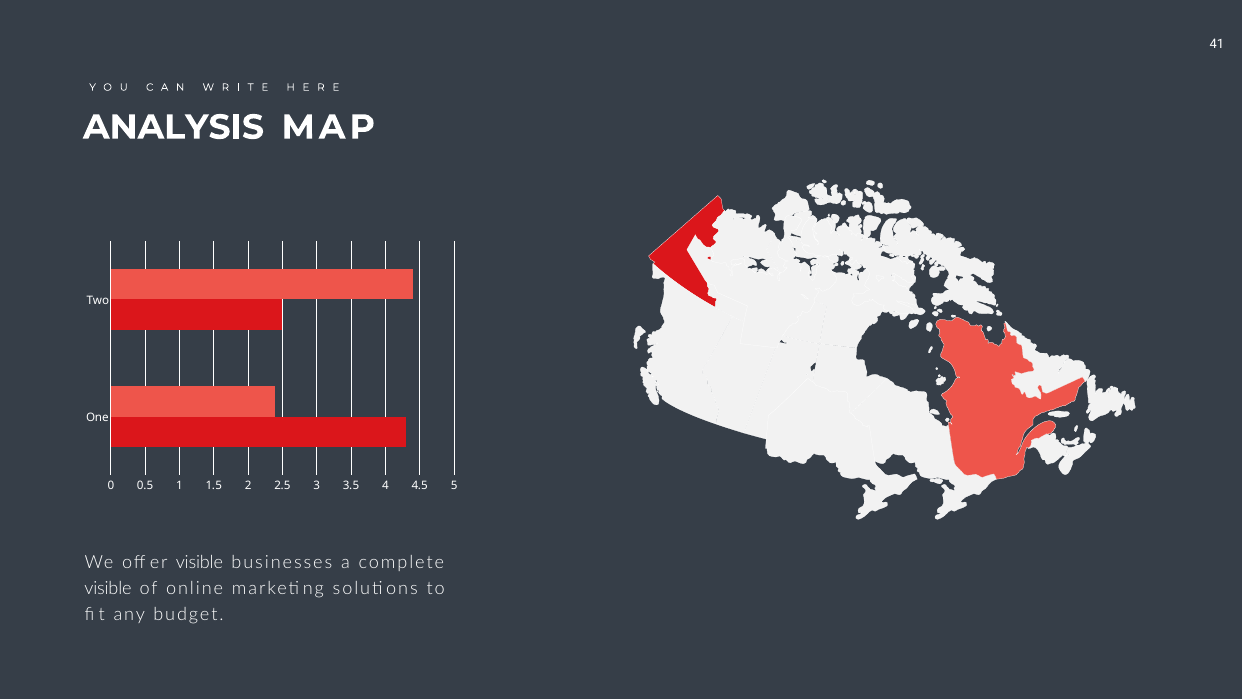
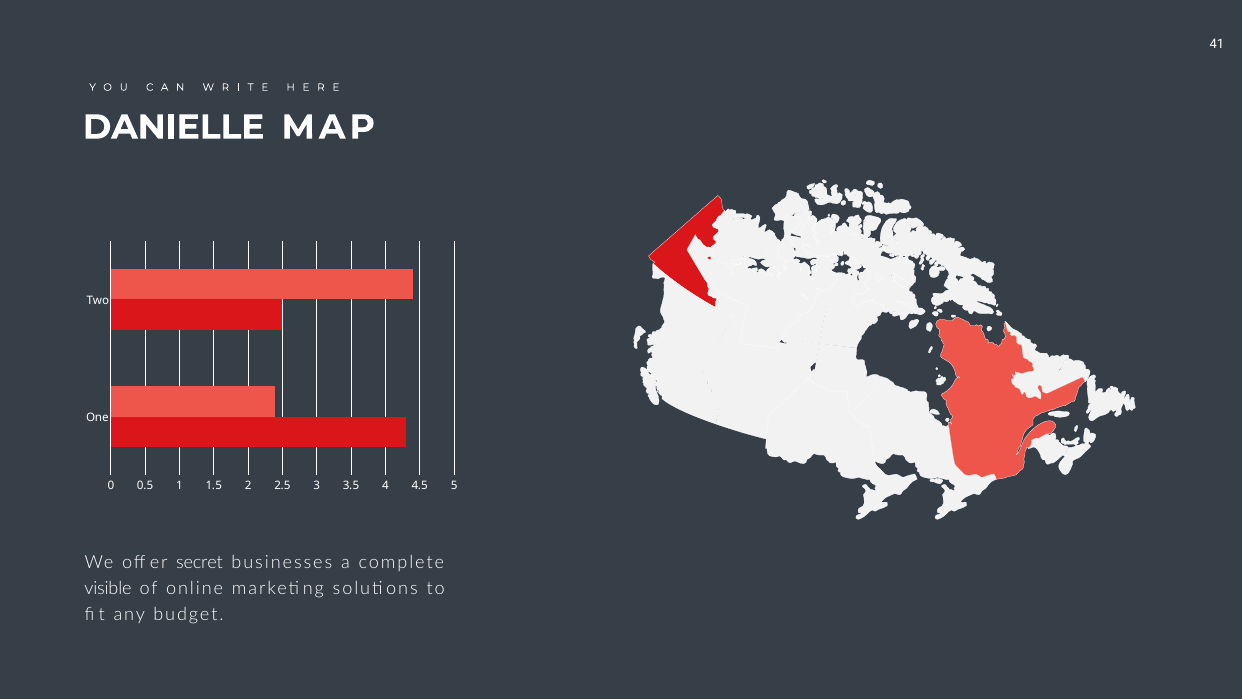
ANALYSIS: ANALYSIS -> DANIELLE (174, 127)
offer visible: visible -> secret (199, 562)
